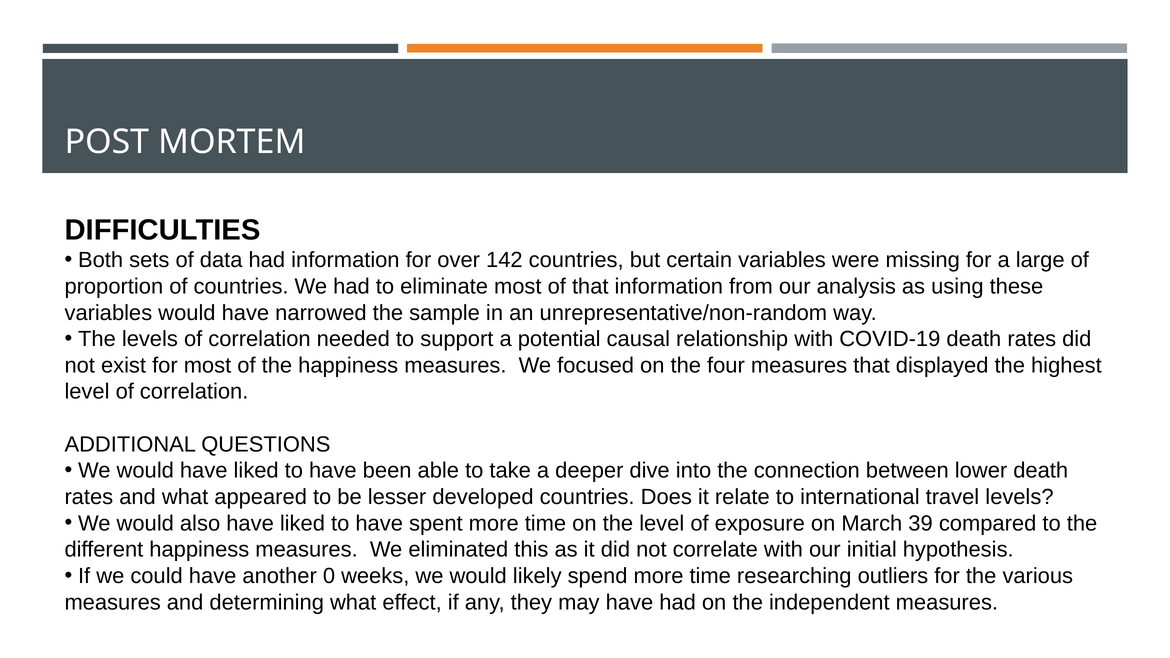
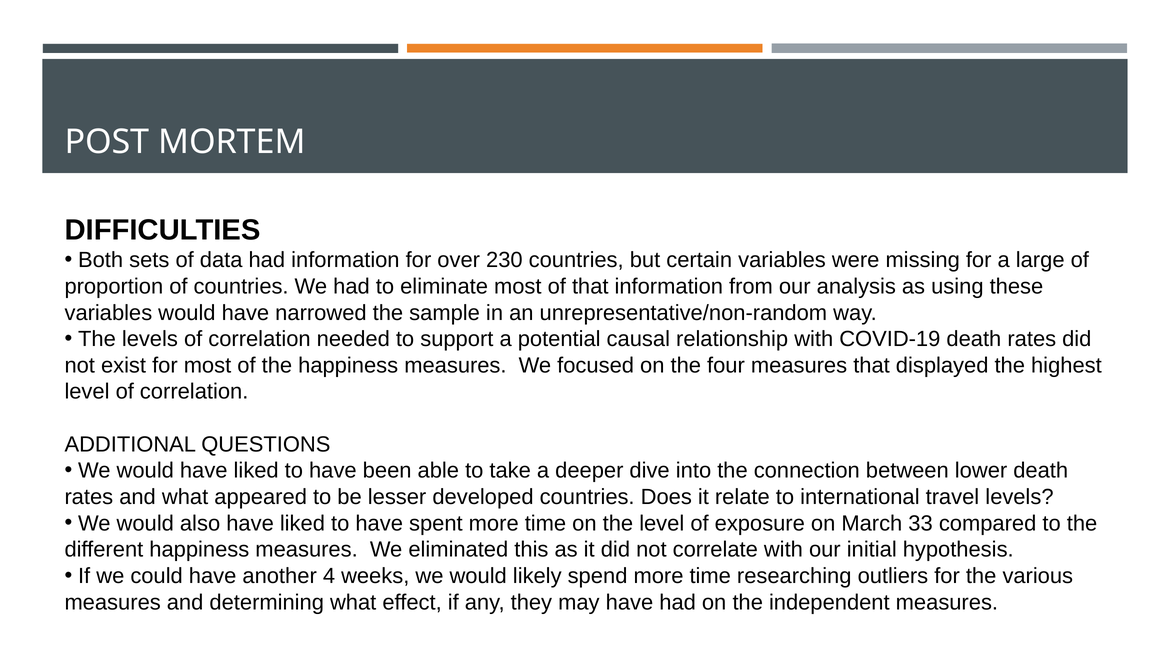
142: 142 -> 230 (504, 260)
39: 39 -> 33 (921, 523)
0: 0 -> 4 (329, 576)
